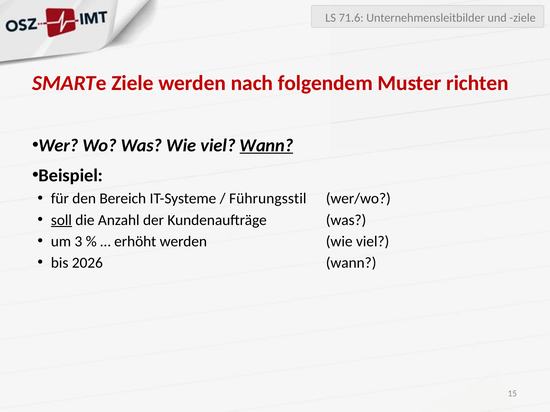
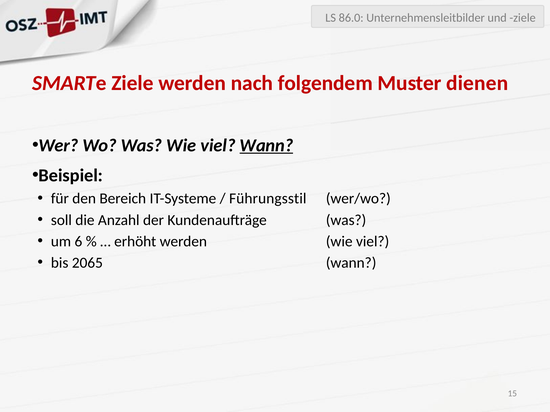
71.6: 71.6 -> 86.0 (351, 18)
richten: richten -> dienen (477, 83)
soll underline: present -> none (61, 220)
3: 3 -> 6 (78, 242)
2026: 2026 -> 2065 (87, 263)
